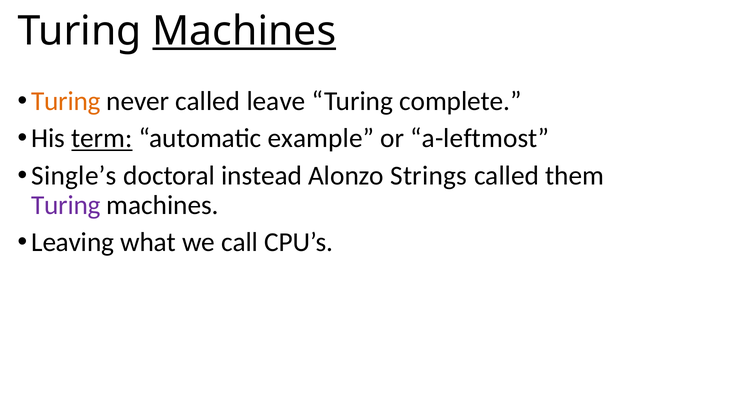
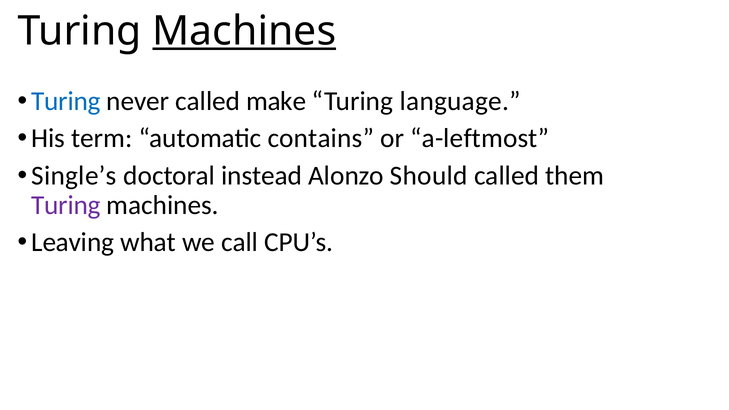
Turing colour: orange -> blue (66, 101)
leave: leave -> make (276, 101)
complete: complete -> language (460, 101)
term underline: present -> none (102, 138)
example: example -> contains (321, 138)
Strings: Strings -> Should (429, 176)
